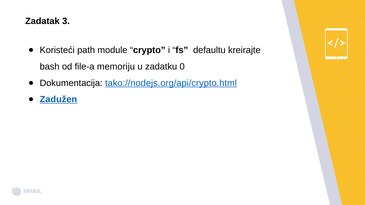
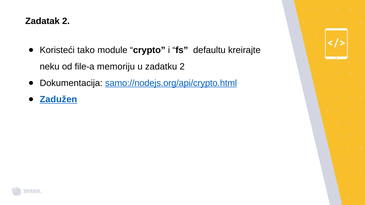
Zadatak 3: 3 -> 2 (66, 21)
path: path -> tako (86, 50)
bash: bash -> neku (50, 67)
zadatku 0: 0 -> 2 (182, 67)
tako://nodejs.org/api/crypto.html: tako://nodejs.org/api/crypto.html -> samo://nodejs.org/api/crypto.html (171, 83)
